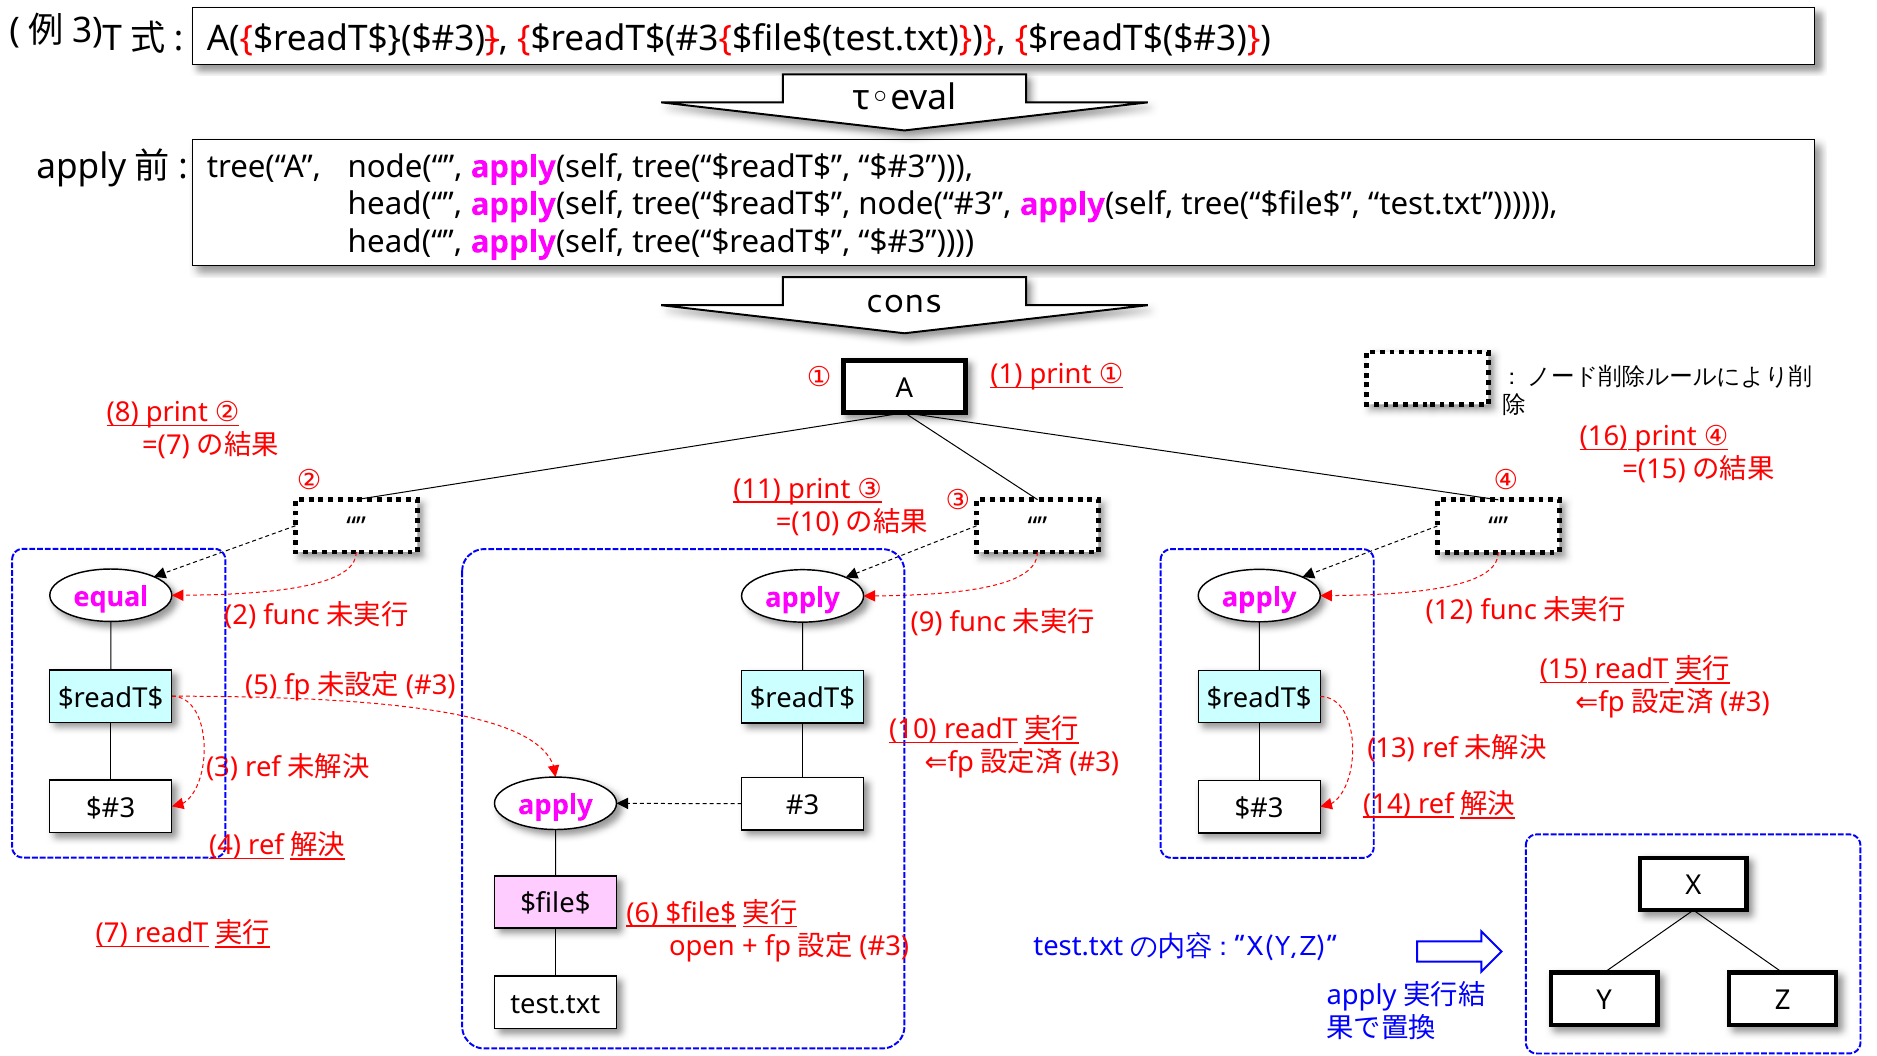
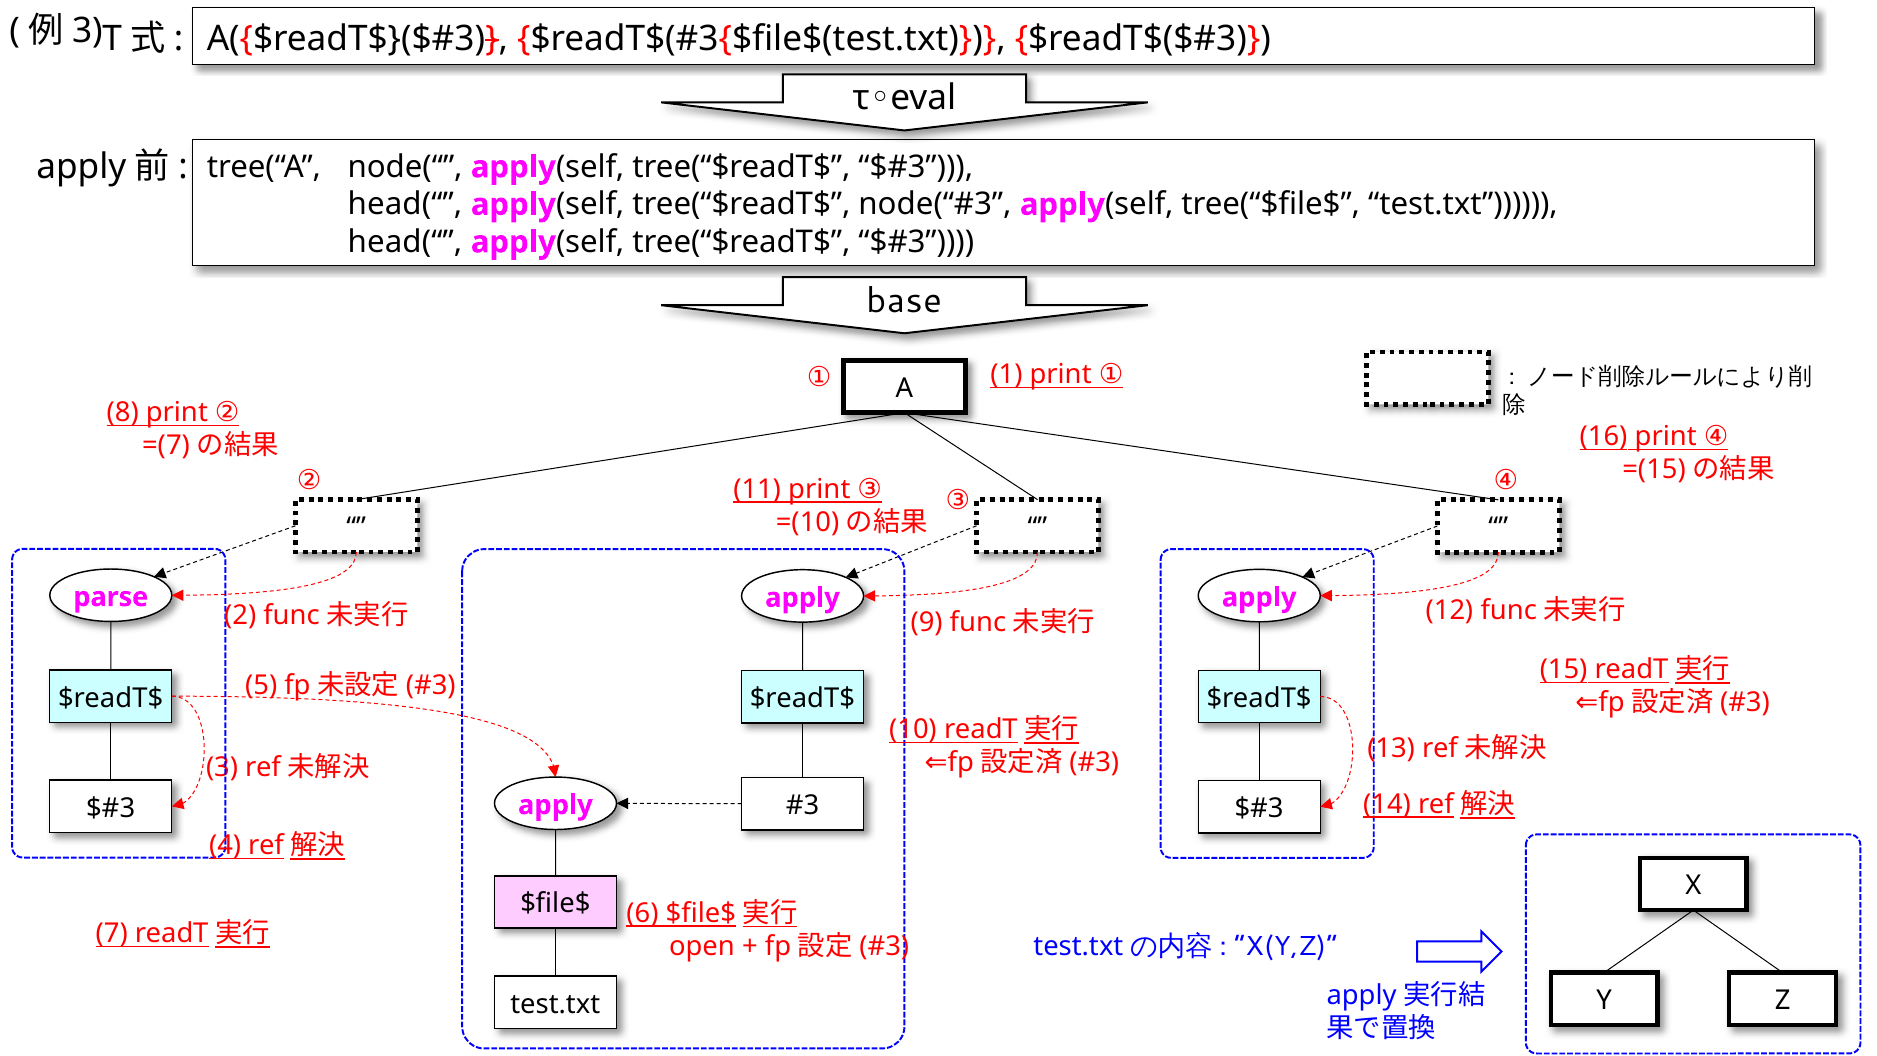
cons: cons -> base (904, 301)
equal: equal -> parse (111, 597)
